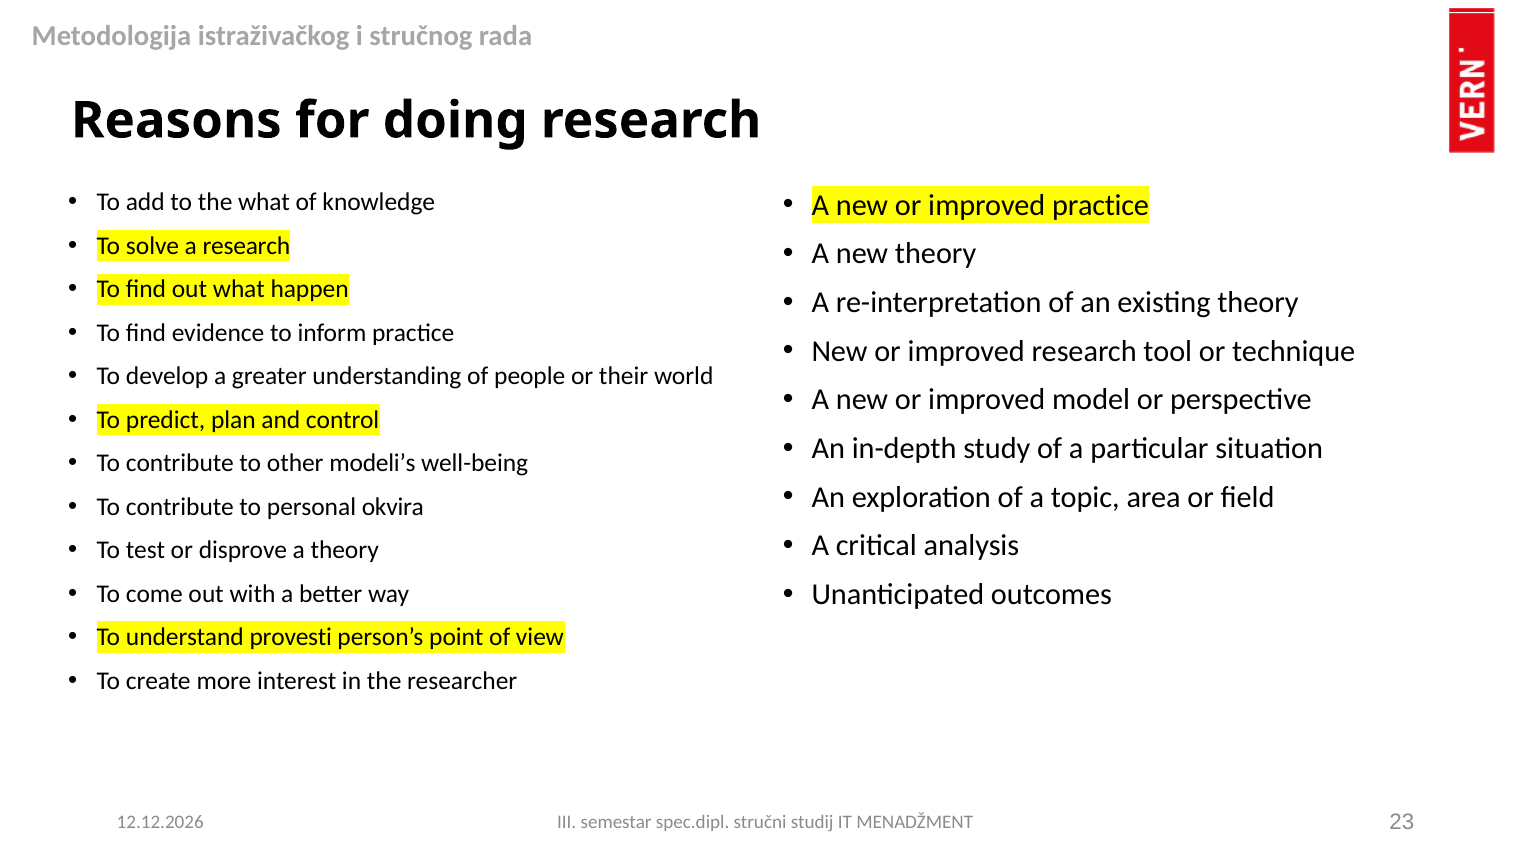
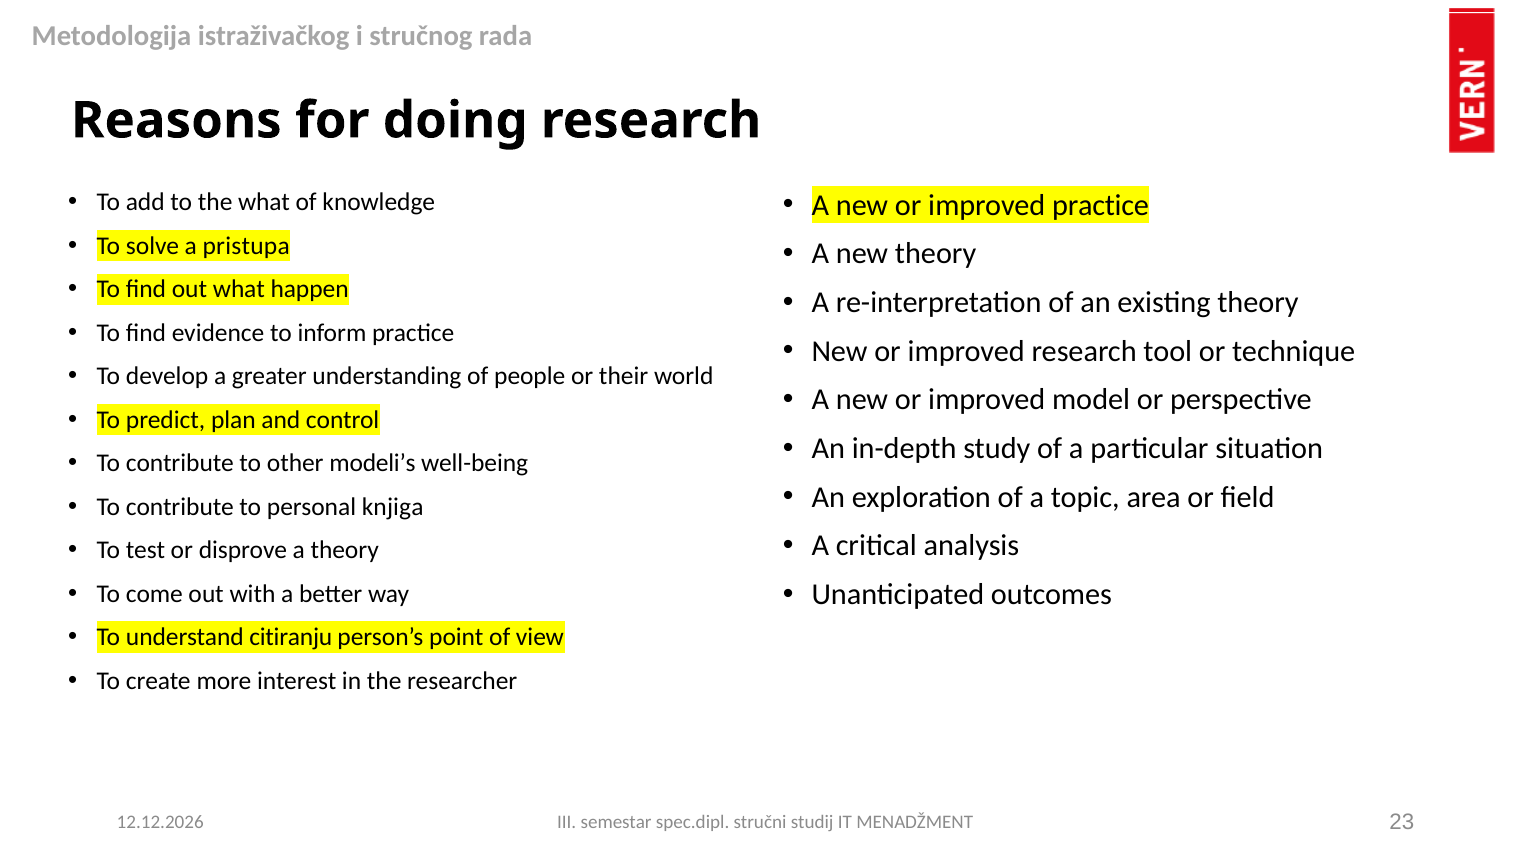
a research: research -> pristupa (246, 246)
okvira: okvira -> knjiga (393, 507)
provesti: provesti -> citiranju (291, 637)
